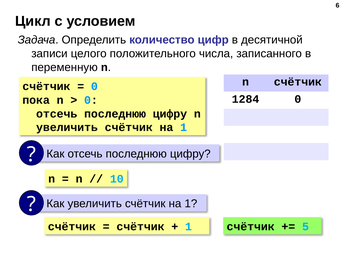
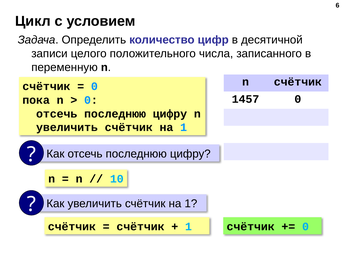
1284: 1284 -> 1457 (246, 99)
5: 5 -> 0 (306, 227)
